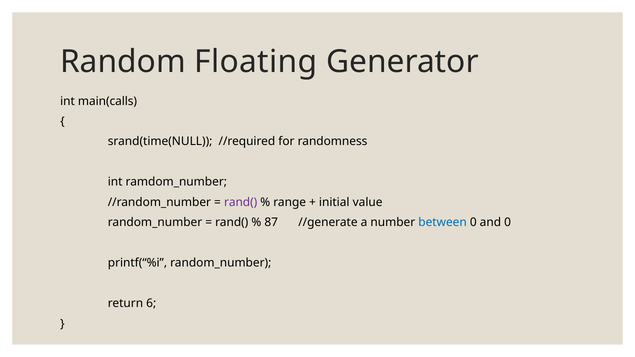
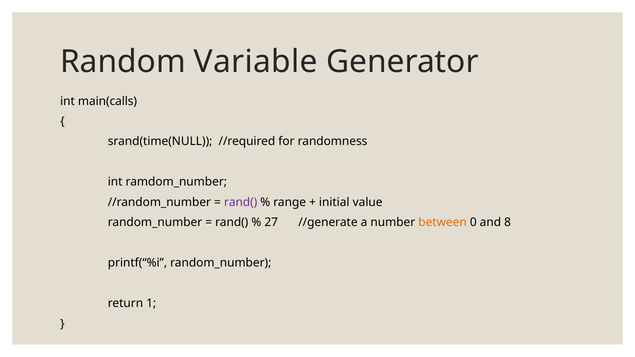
Floating: Floating -> Variable (256, 62)
87: 87 -> 27 (271, 223)
between colour: blue -> orange (443, 223)
and 0: 0 -> 8 (508, 223)
6: 6 -> 1 (151, 304)
